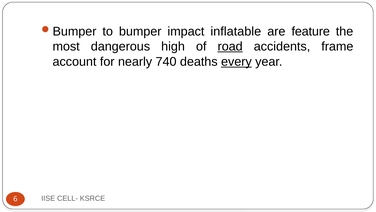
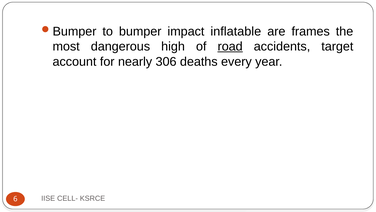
feature: feature -> frames (311, 31)
frame: frame -> target (337, 46)
740: 740 -> 306 (166, 62)
every underline: present -> none (236, 62)
